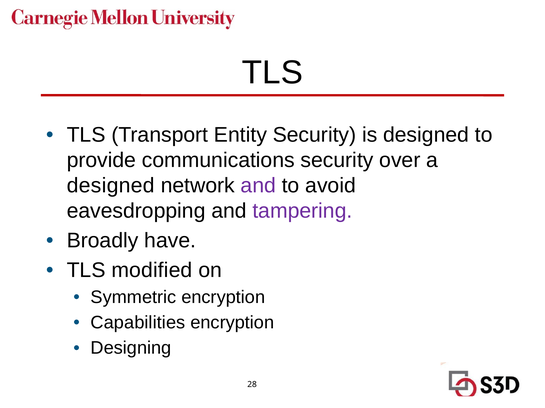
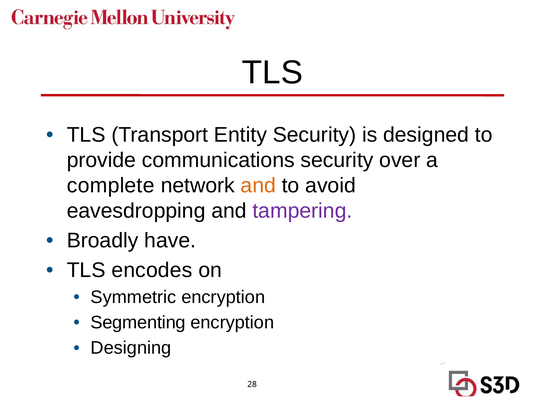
designed: designed -> complete (111, 186)
and colour: purple -> orange (258, 186)
modified: modified -> encodes (152, 271)
Capabilities: Capabilities -> Segmenting (138, 323)
